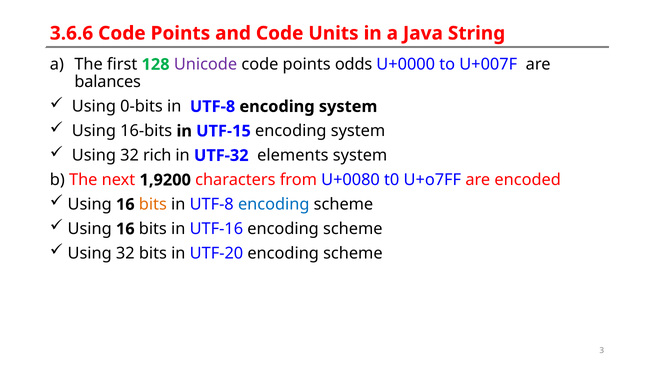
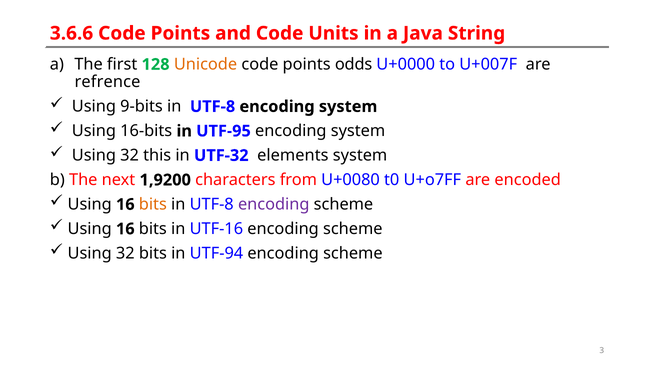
Unicode colour: purple -> orange (206, 64)
balances: balances -> refrence (107, 82)
0-bits: 0-bits -> 9-bits (142, 107)
UTF-15: UTF-15 -> UTF-95 (224, 131)
rich: rich -> this (157, 155)
encoding colour: blue -> purple (274, 204)
UTF-20: UTF-20 -> UTF-94 (216, 253)
